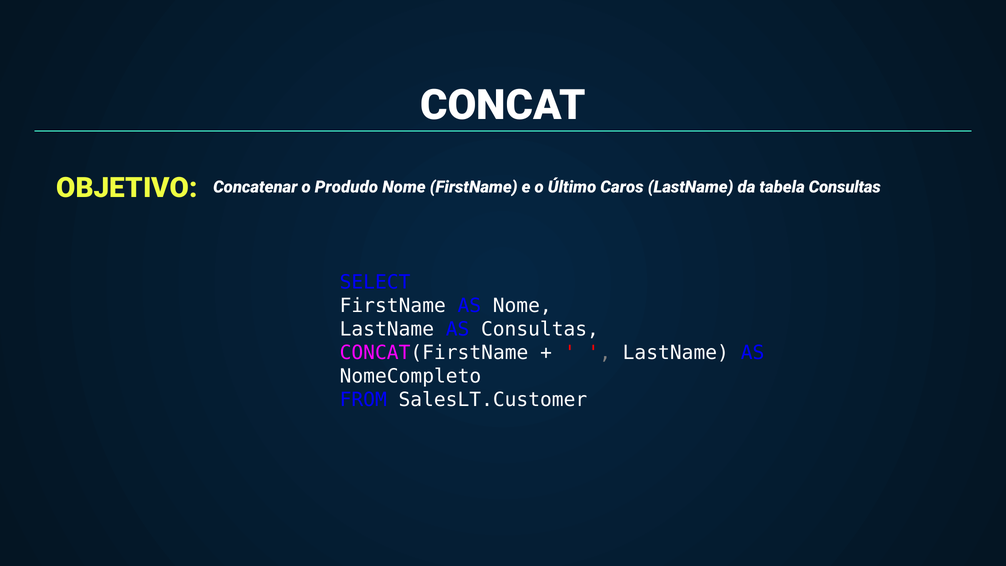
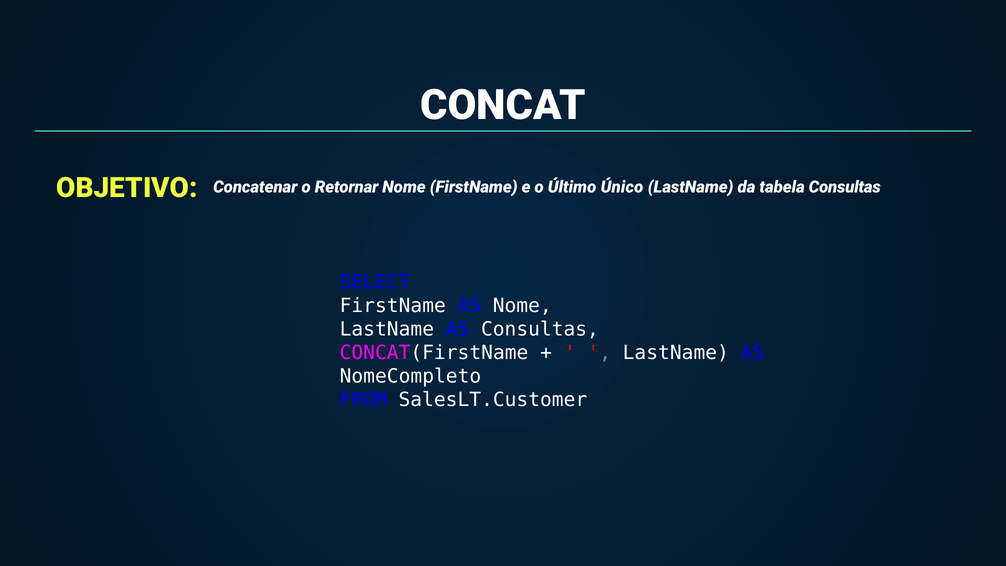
Produdo: Produdo -> Retornar (347, 187)
Caros: Caros -> Único (622, 187)
